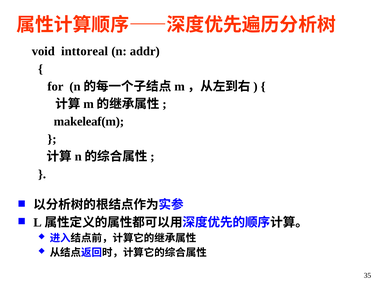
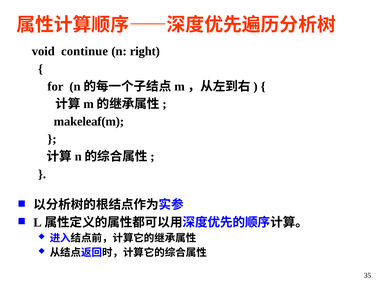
inttoreal: inttoreal -> continue (85, 51)
addr: addr -> right (145, 51)
